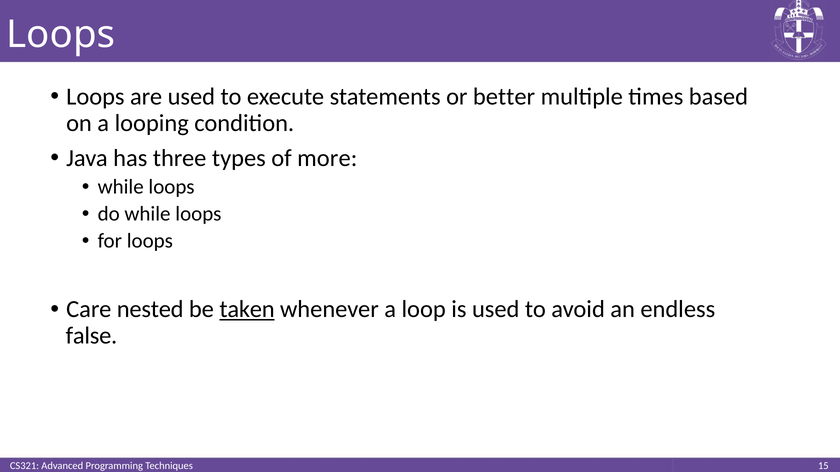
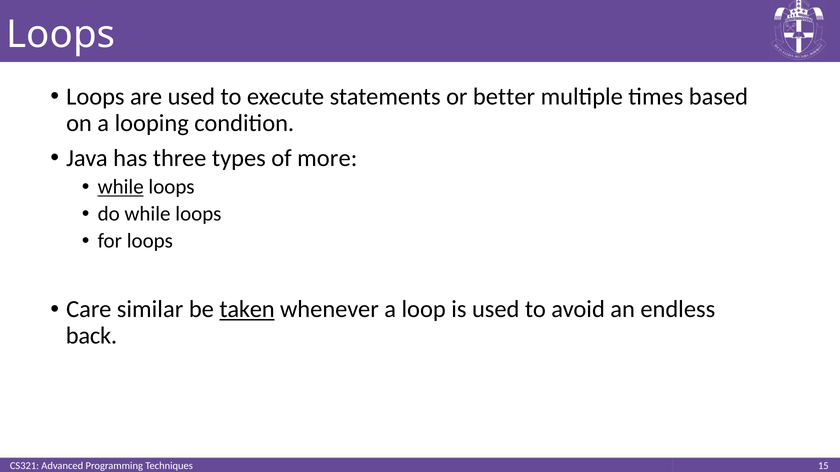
while underline: none -> present (121, 187)
nested: nested -> similar (150, 310)
false: false -> back (92, 336)
